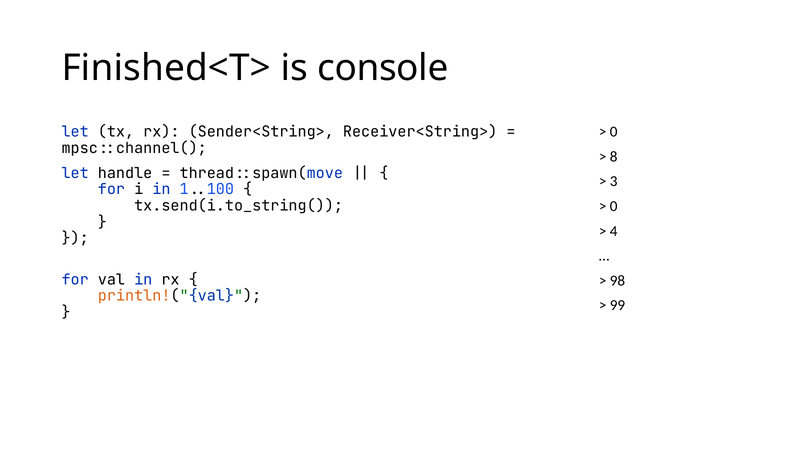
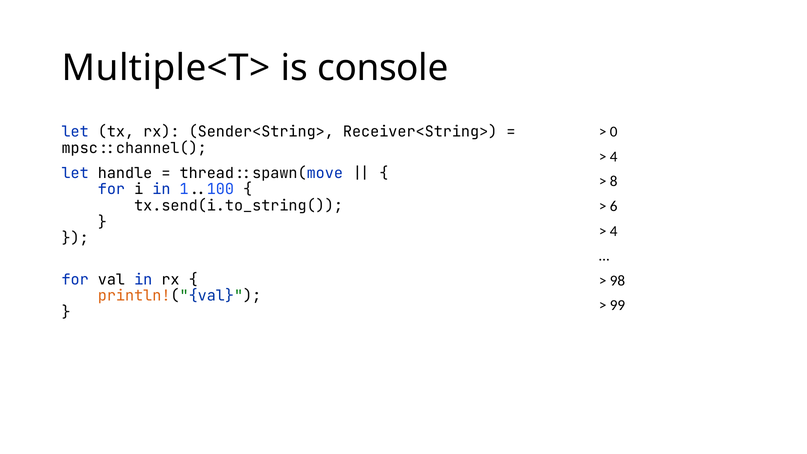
Finished<T>: Finished<T> -> Multiple<T> (166, 68)
8: 8 -> 4 (614, 157)
3: 3 -> 8 (614, 181)
0: 0 -> 6 (614, 206)
